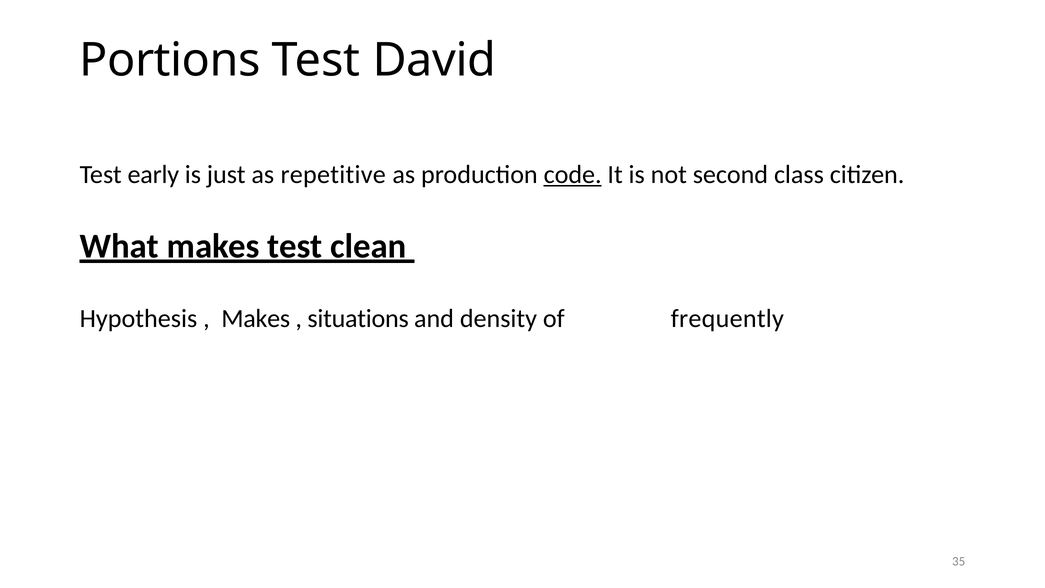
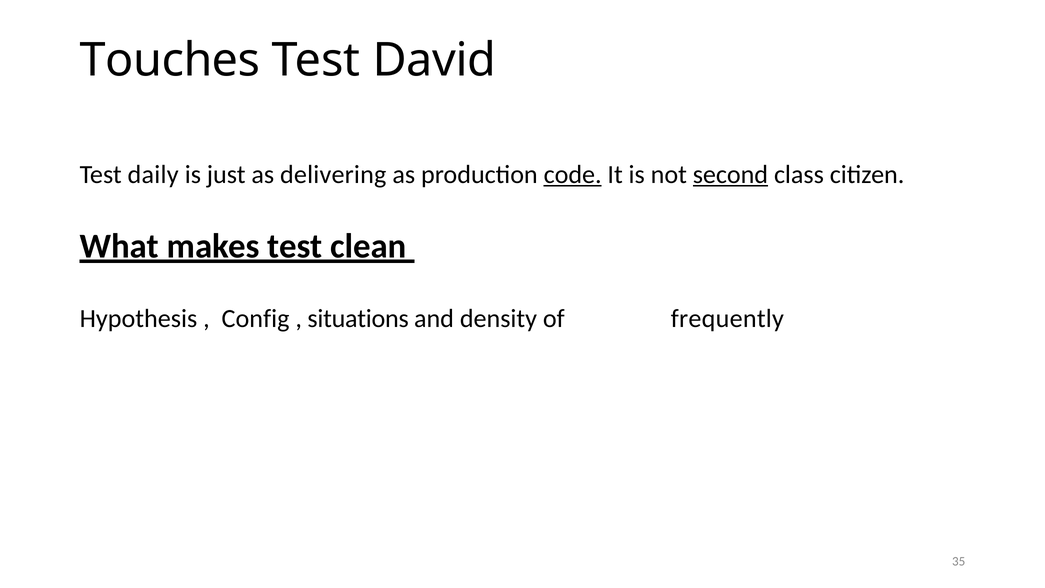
Portions: Portions -> Touches (170, 60)
early: early -> daily (153, 174)
repetitive: repetitive -> delivering (333, 174)
second underline: none -> present (730, 174)
Makes: Makes -> Config (256, 318)
